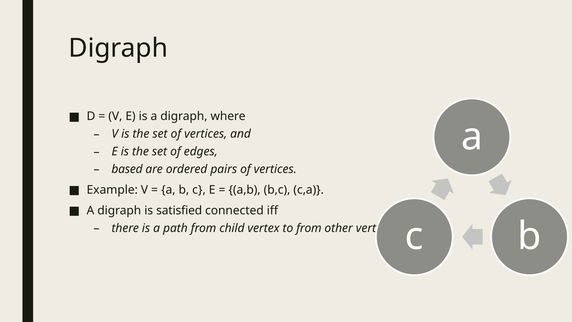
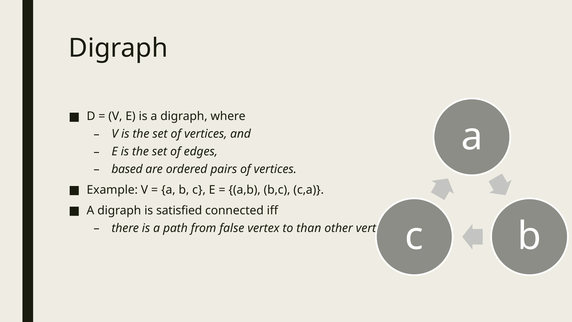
child: child -> false (232, 228)
to from: from -> than (309, 228)
